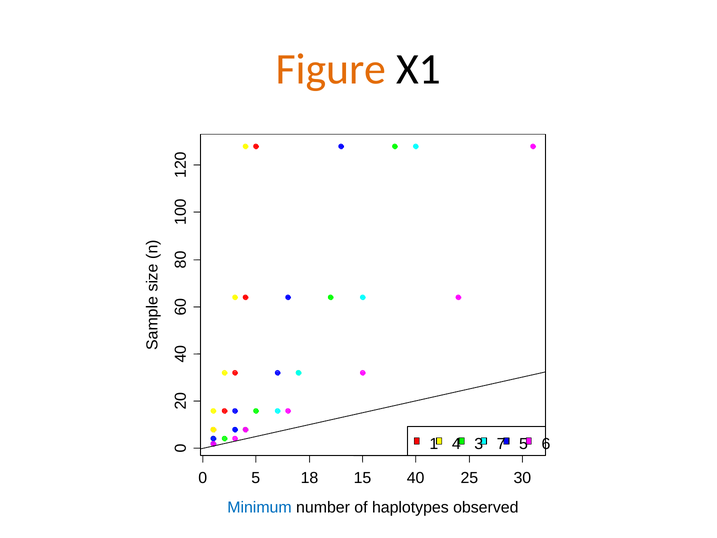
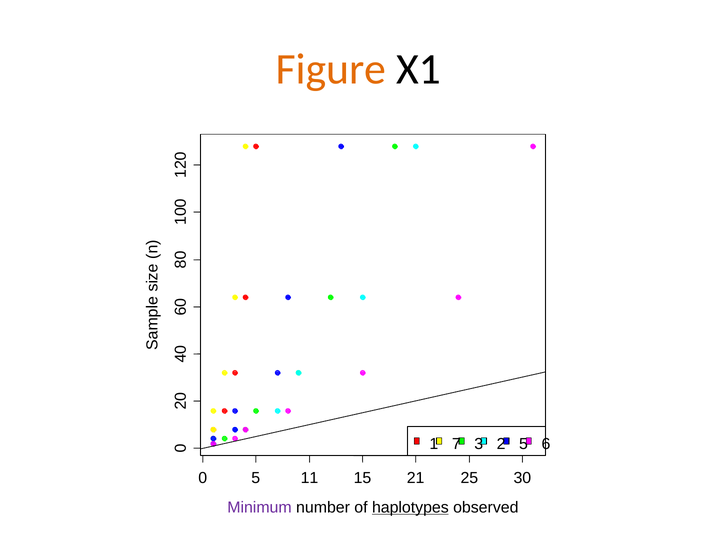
1 4: 4 -> 7 (456, 444)
3 7: 7 -> 2 (501, 444)
18: 18 -> 11 (310, 478)
40: 40 -> 21 (416, 478)
Minimum colour: blue -> purple (259, 507)
haplotypes underline: none -> present (410, 507)
